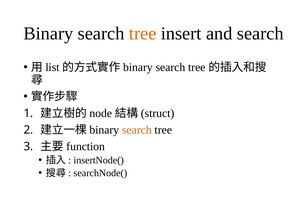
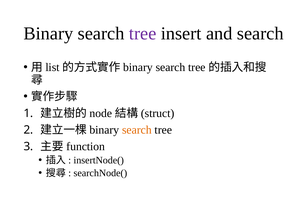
tree colour: orange -> purple (143, 34)
